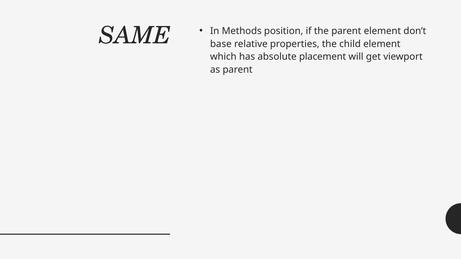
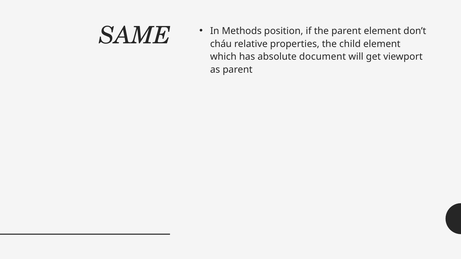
base: base -> cháu (221, 44)
placement: placement -> document (323, 57)
